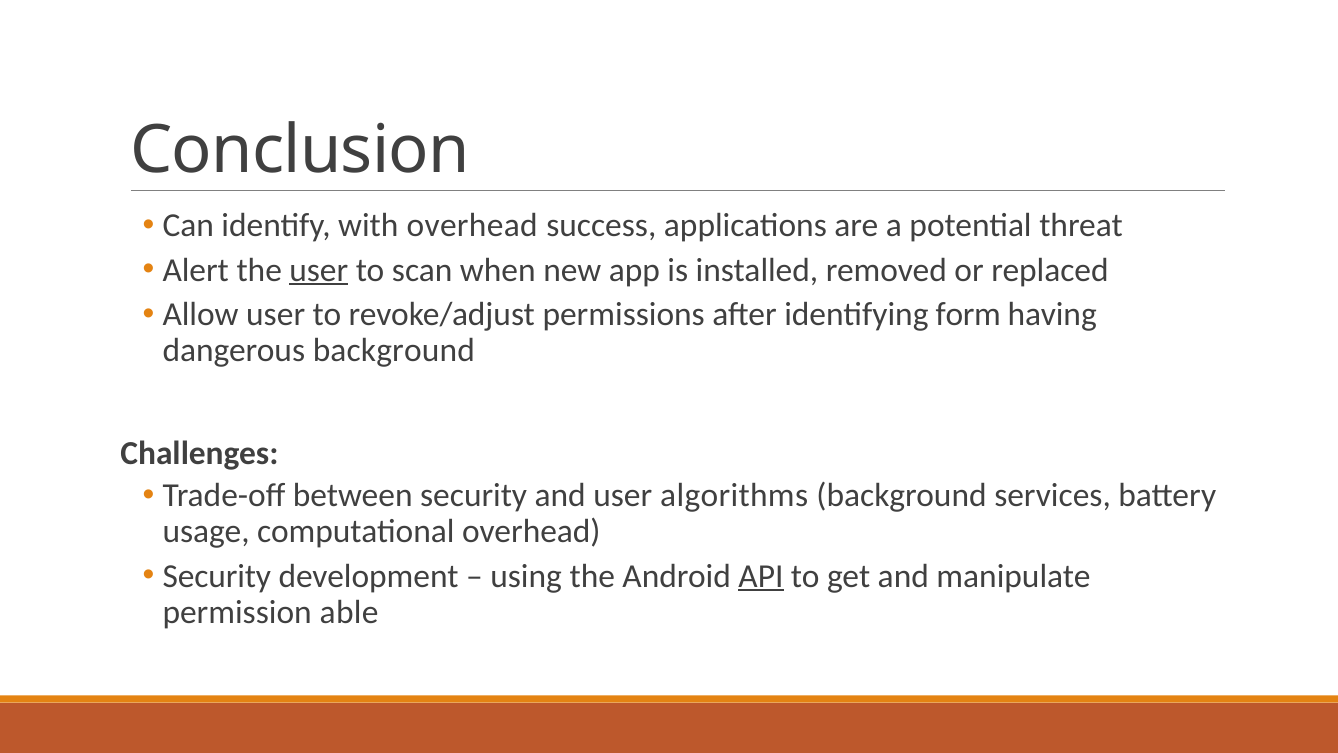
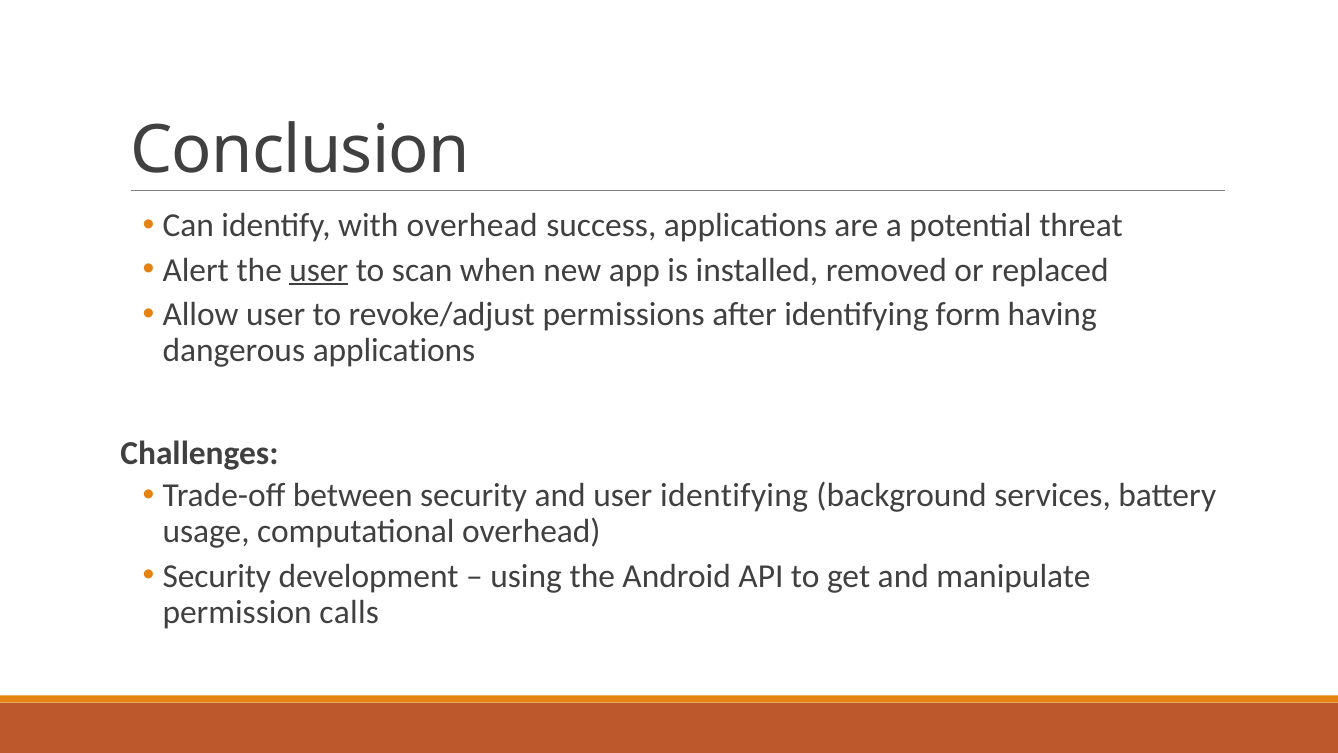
dangerous background: background -> applications (394, 351)
user algorithms: algorithms -> identifying (734, 495)
API underline: present -> none (761, 576)
able: able -> calls (349, 612)
